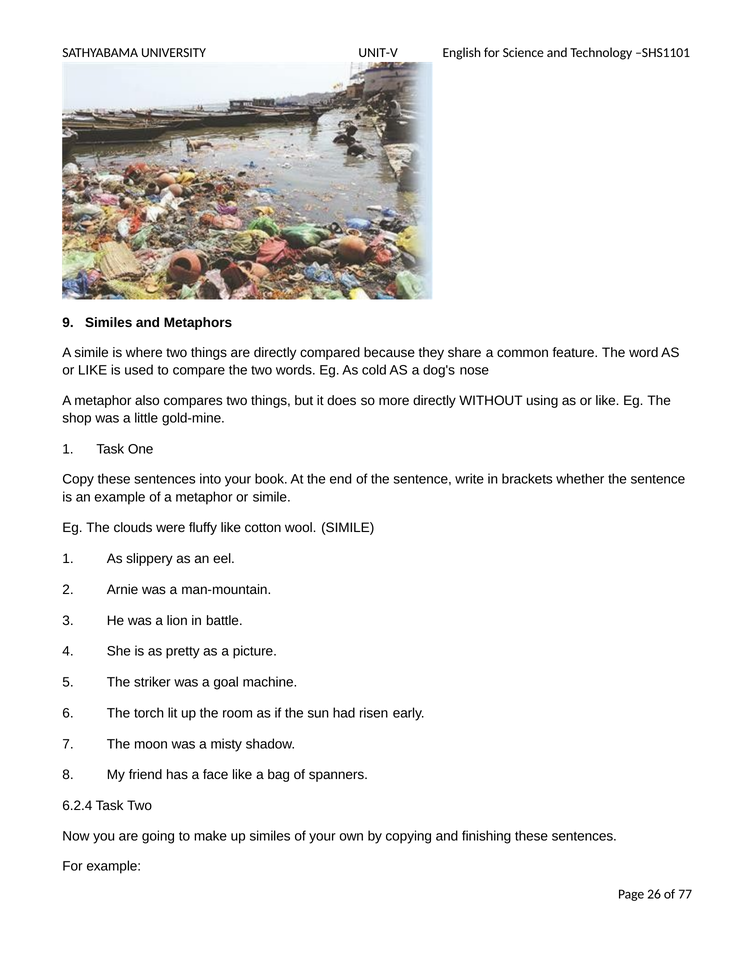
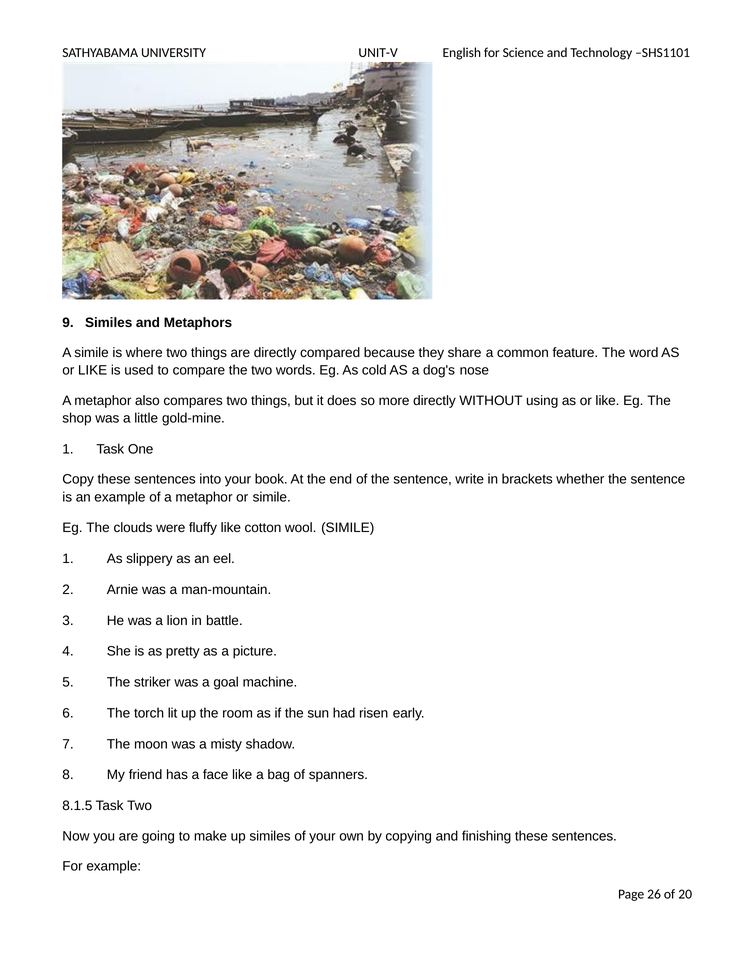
6.2.4: 6.2.4 -> 8.1.5 (77, 805)
77: 77 -> 20 (685, 894)
